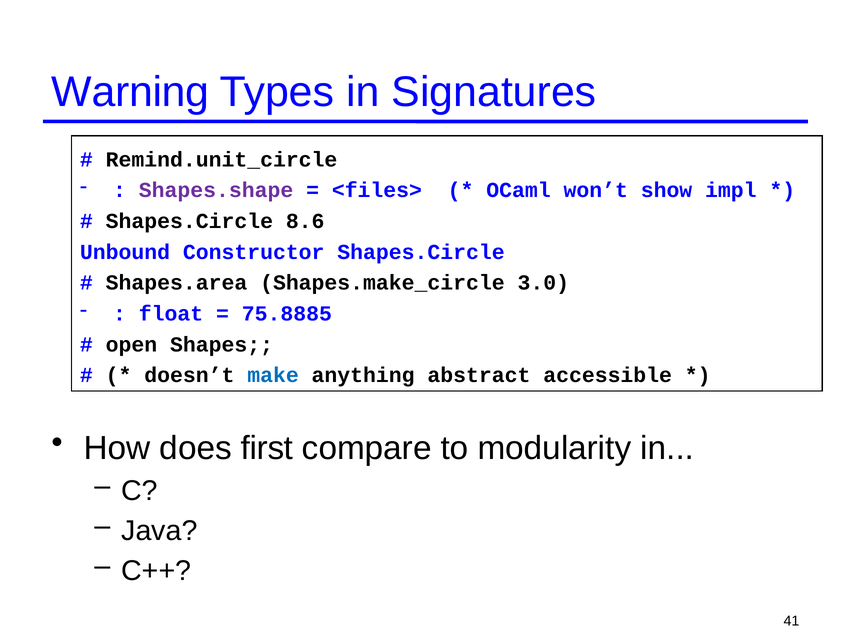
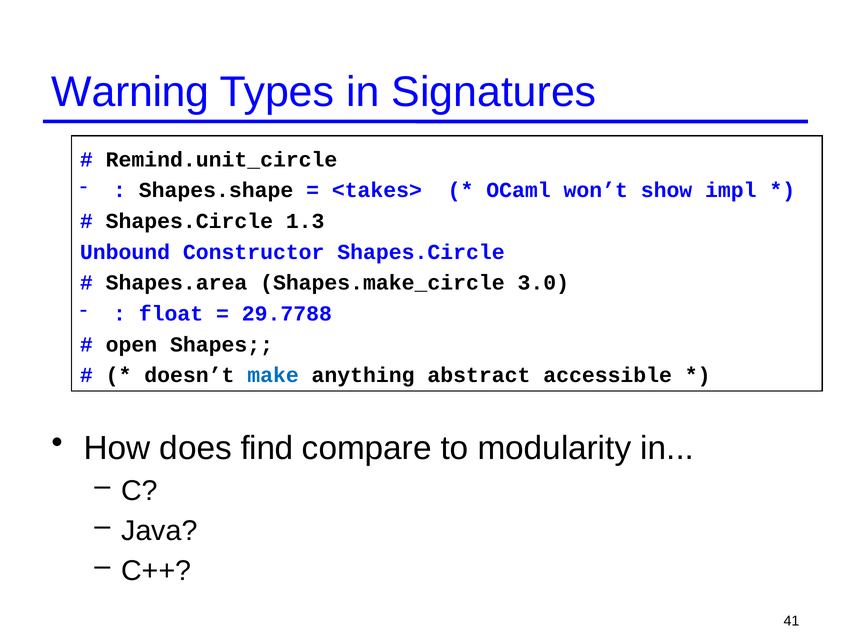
Shapes.shape colour: purple -> black (216, 190)
<files>: <files> -> <takes> (377, 190)
8.6: 8.6 -> 1.3 (305, 221)
75.8885: 75.8885 -> 29.7788 (287, 314)
first: first -> find (267, 448)
